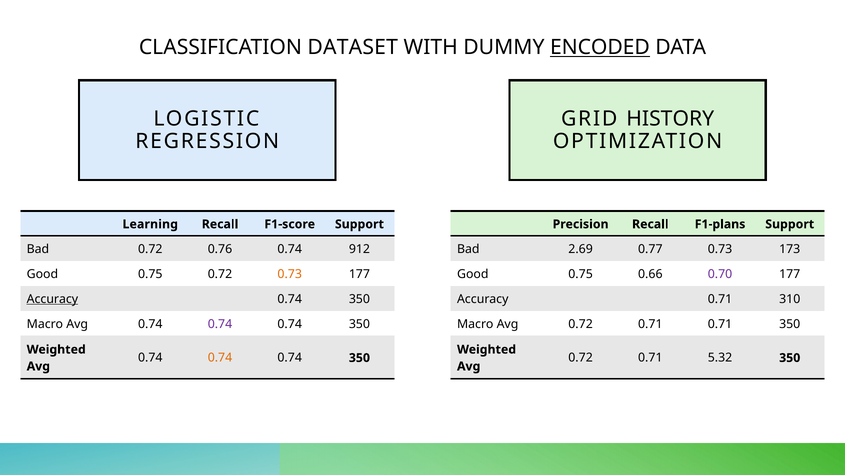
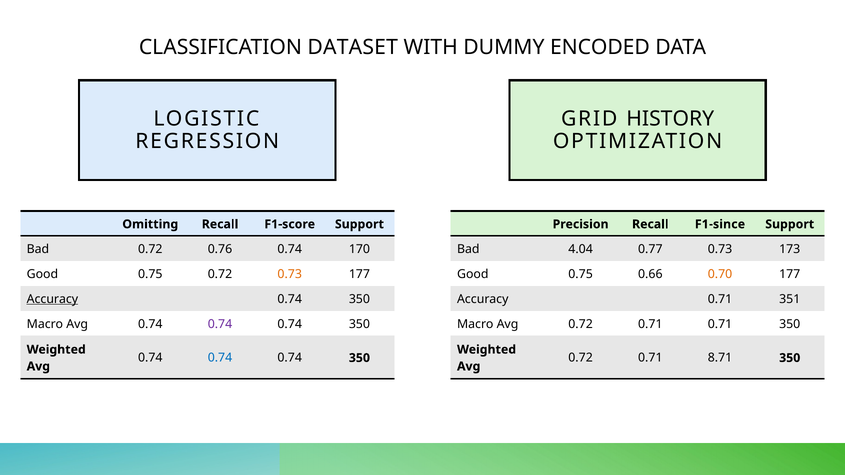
ENCODED underline: present -> none (600, 48)
Learning: Learning -> Omitting (150, 224)
F1-plans: F1-plans -> F1-since (720, 224)
912: 912 -> 170 (359, 249)
2.69: 2.69 -> 4.04 (581, 249)
0.70 colour: purple -> orange (720, 274)
310: 310 -> 351 (790, 299)
0.74 colour: orange -> blue (220, 358)
5.32: 5.32 -> 8.71 (720, 358)
